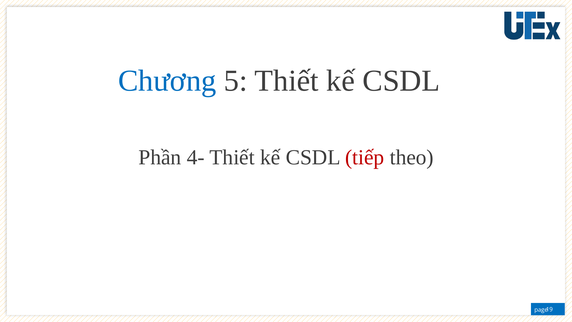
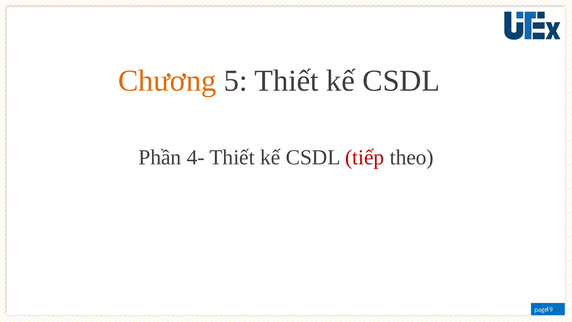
Chương colour: blue -> orange (167, 81)
